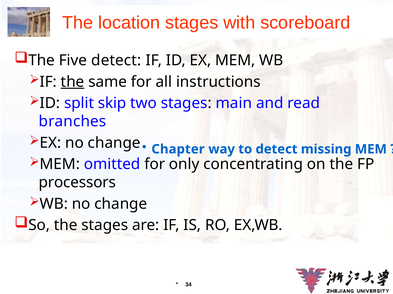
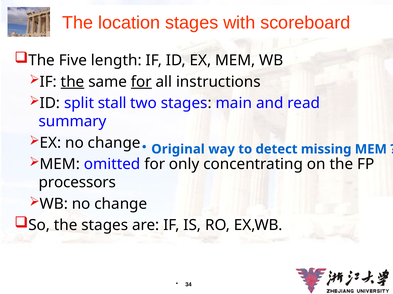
Five detect: detect -> length (116, 61)
for underline: none -> present (141, 82)
skip: skip -> stall (112, 103)
branches: branches -> summary (73, 122)
Chapter: Chapter -> Original (178, 150)
